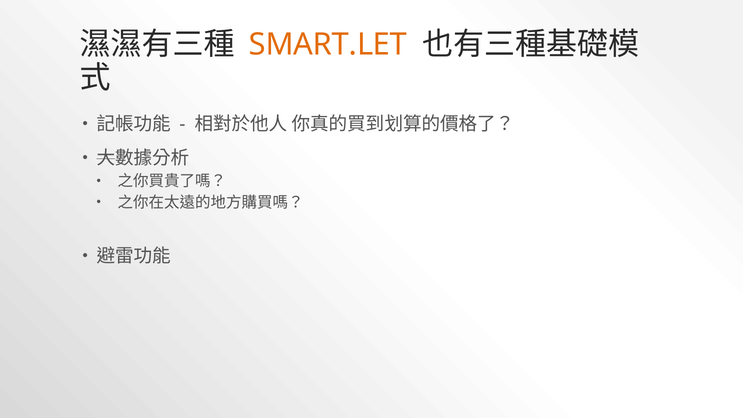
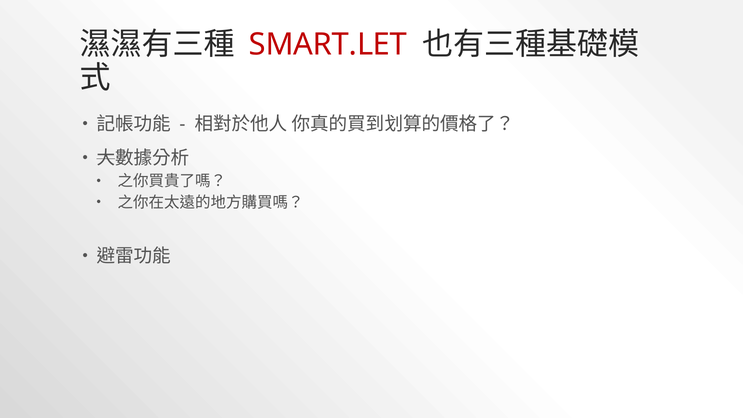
SMART.LET colour: orange -> red (328, 44)
